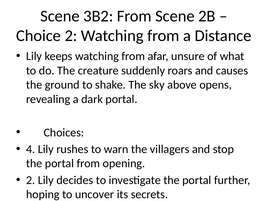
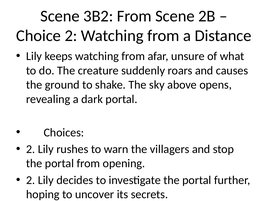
4: 4 -> 2 (31, 149)
